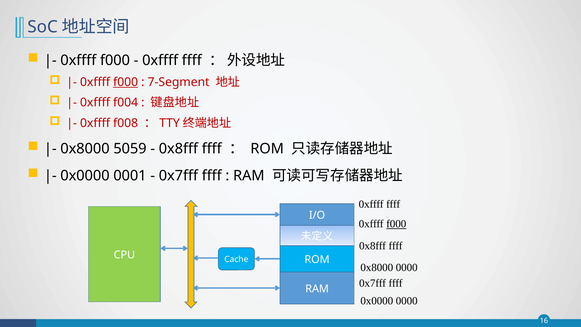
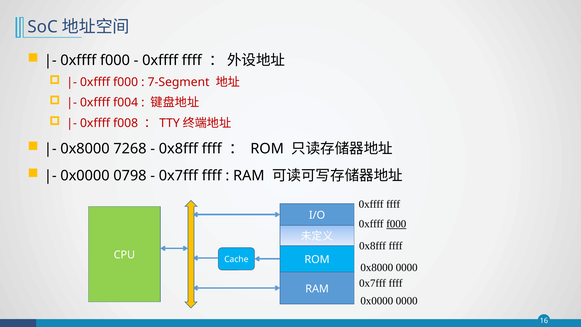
f000 underline: present -> none (126, 82)
5059: 5059 -> 7268 (130, 149)
0001: 0001 -> 0798 (130, 176)
